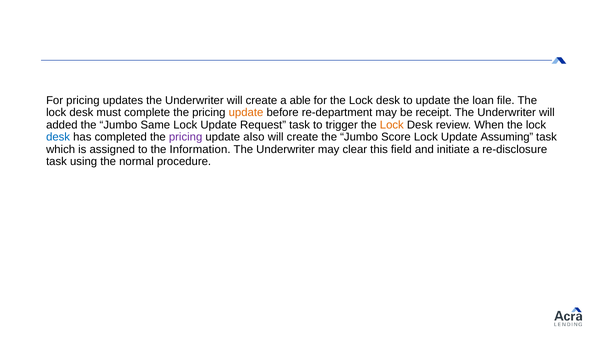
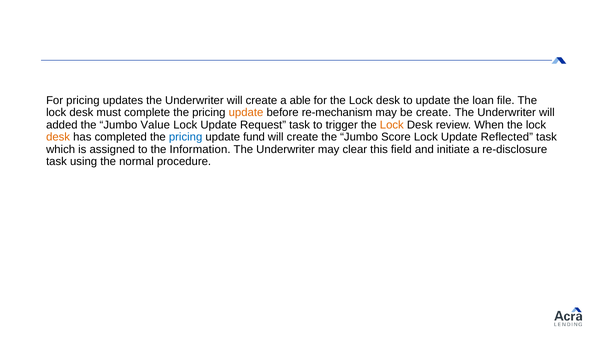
re-department: re-department -> re-mechanism (337, 113)
be receipt: receipt -> create (434, 113)
Same: Same -> Value (155, 125)
desk colour: blue -> orange (58, 137)
pricing colour: purple -> blue (186, 137)
also: also -> fund (254, 137)
Assuming: Assuming -> Reflected (507, 137)
